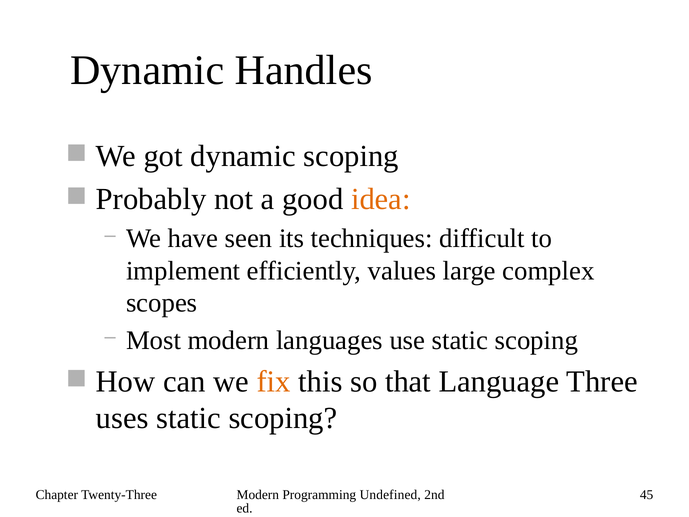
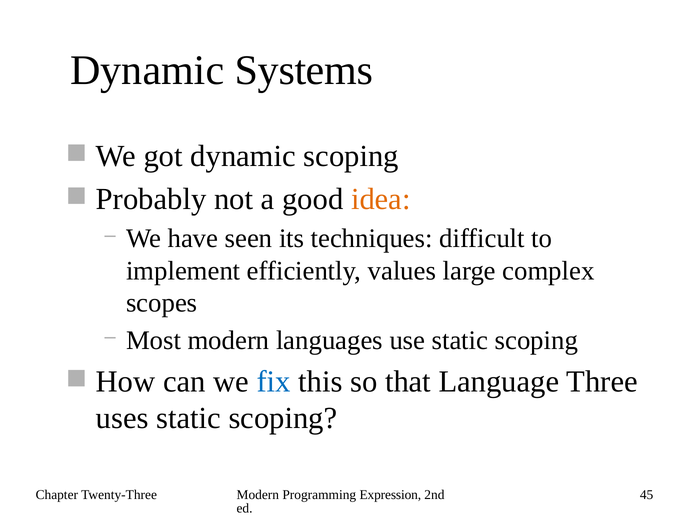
Handles: Handles -> Systems (304, 70)
fix colour: orange -> blue (274, 381)
Undefined: Undefined -> Expression (390, 495)
